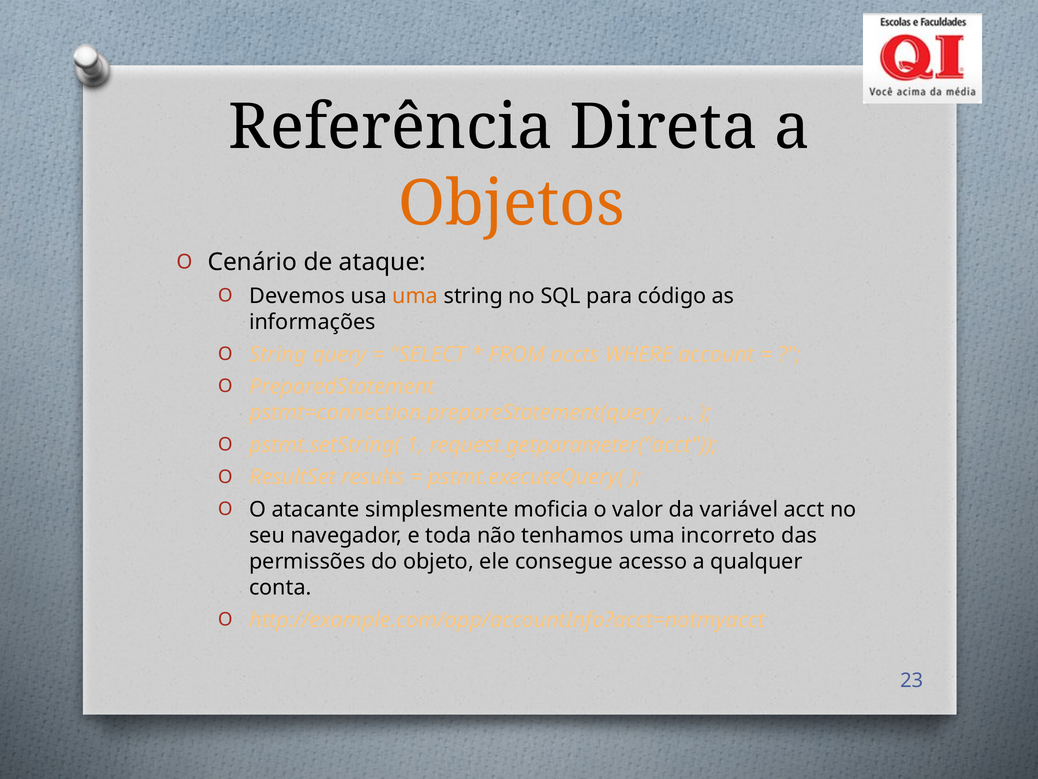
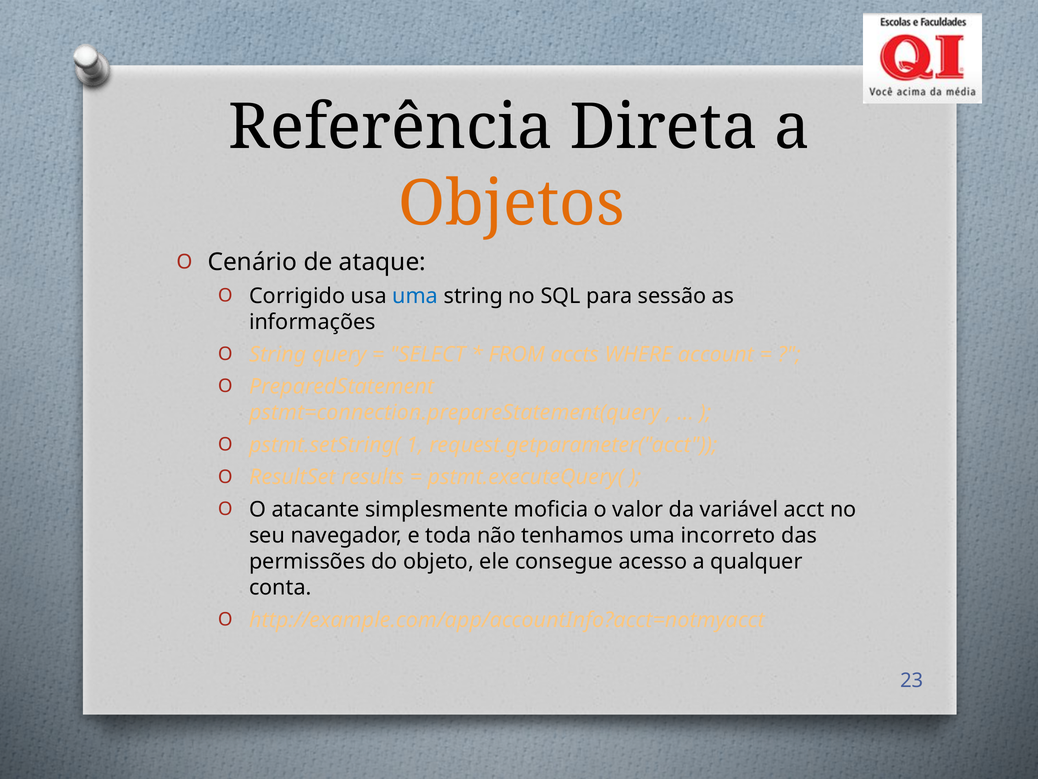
Devemos: Devemos -> Corrigido (297, 296)
uma colour: orange -> blue (415, 296)
código: código -> sessão (672, 296)
